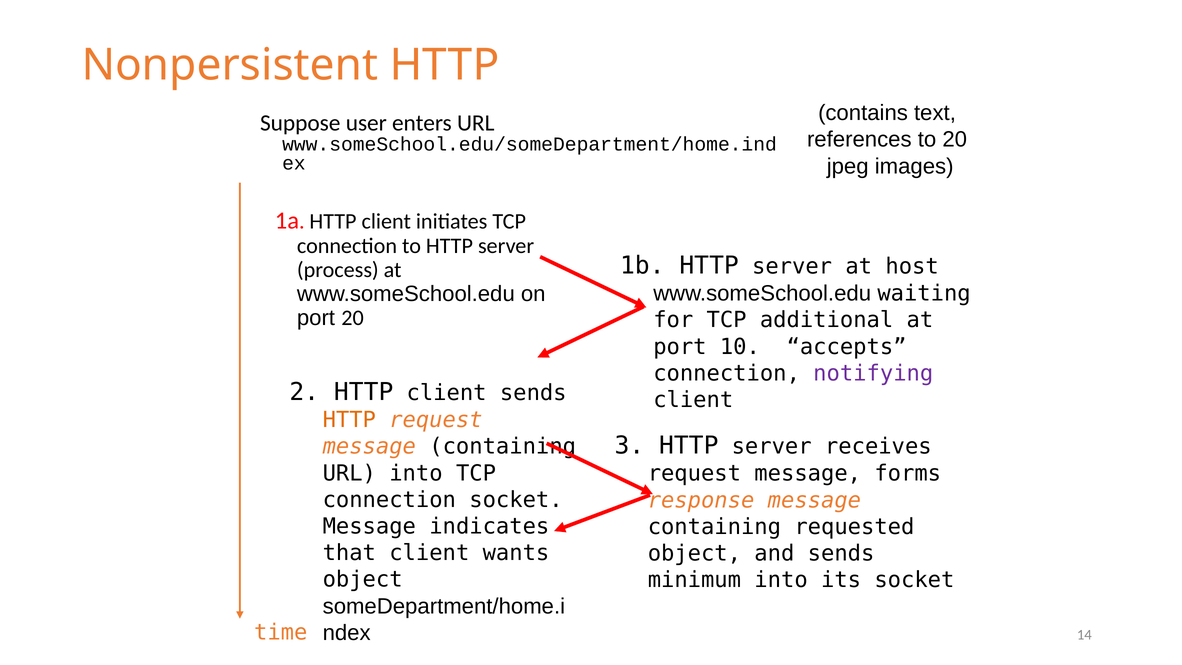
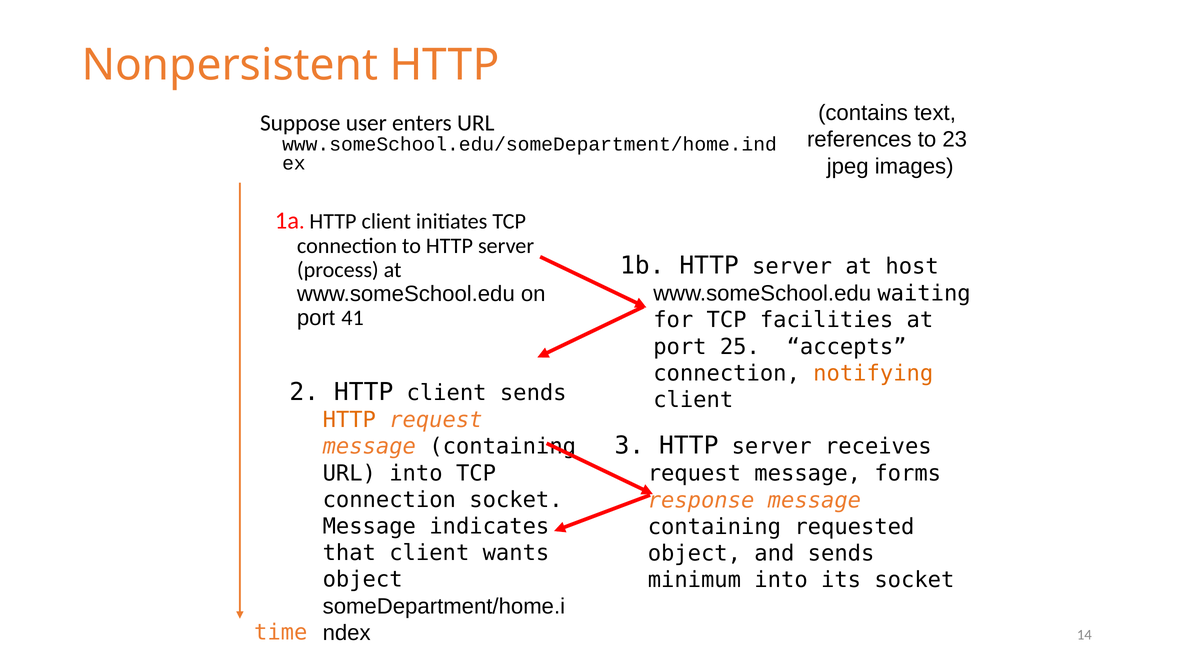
to 20: 20 -> 23 (955, 140)
port 20: 20 -> 41 (353, 318)
additional: additional -> facilities (827, 320)
10: 10 -> 25 (740, 347)
notifying colour: purple -> orange (873, 373)
